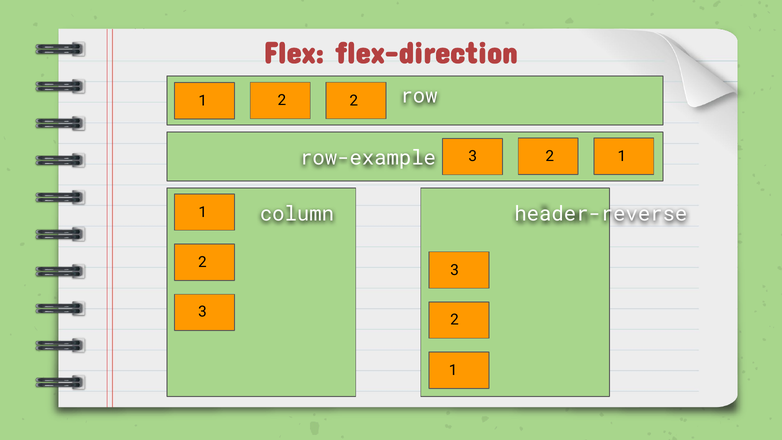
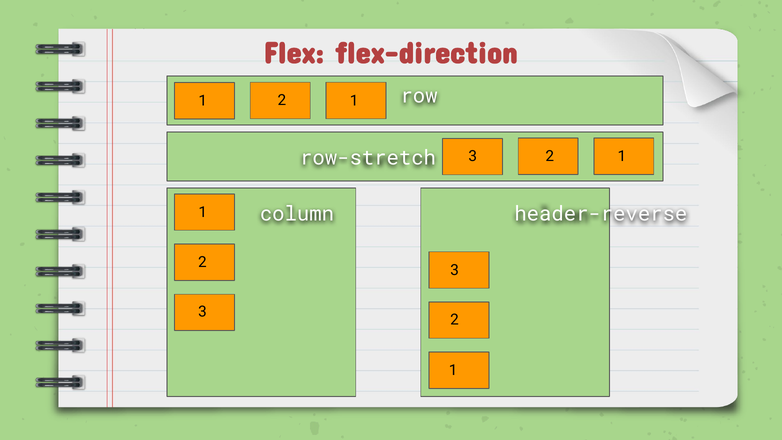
2 2: 2 -> 1 (354, 100)
row-example: row-example -> row-stretch (368, 158)
